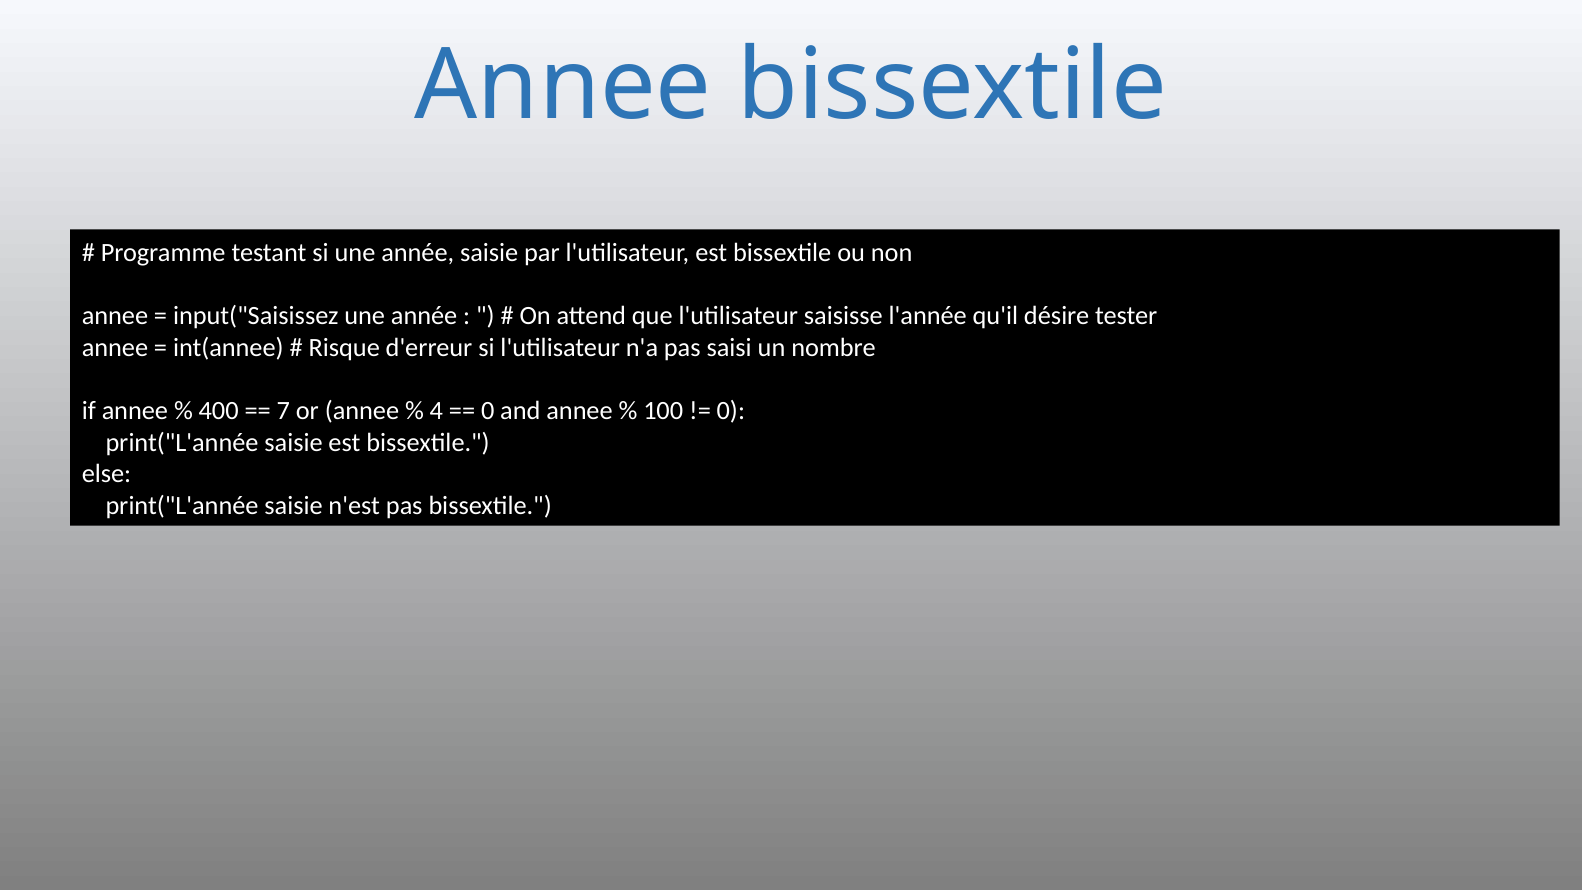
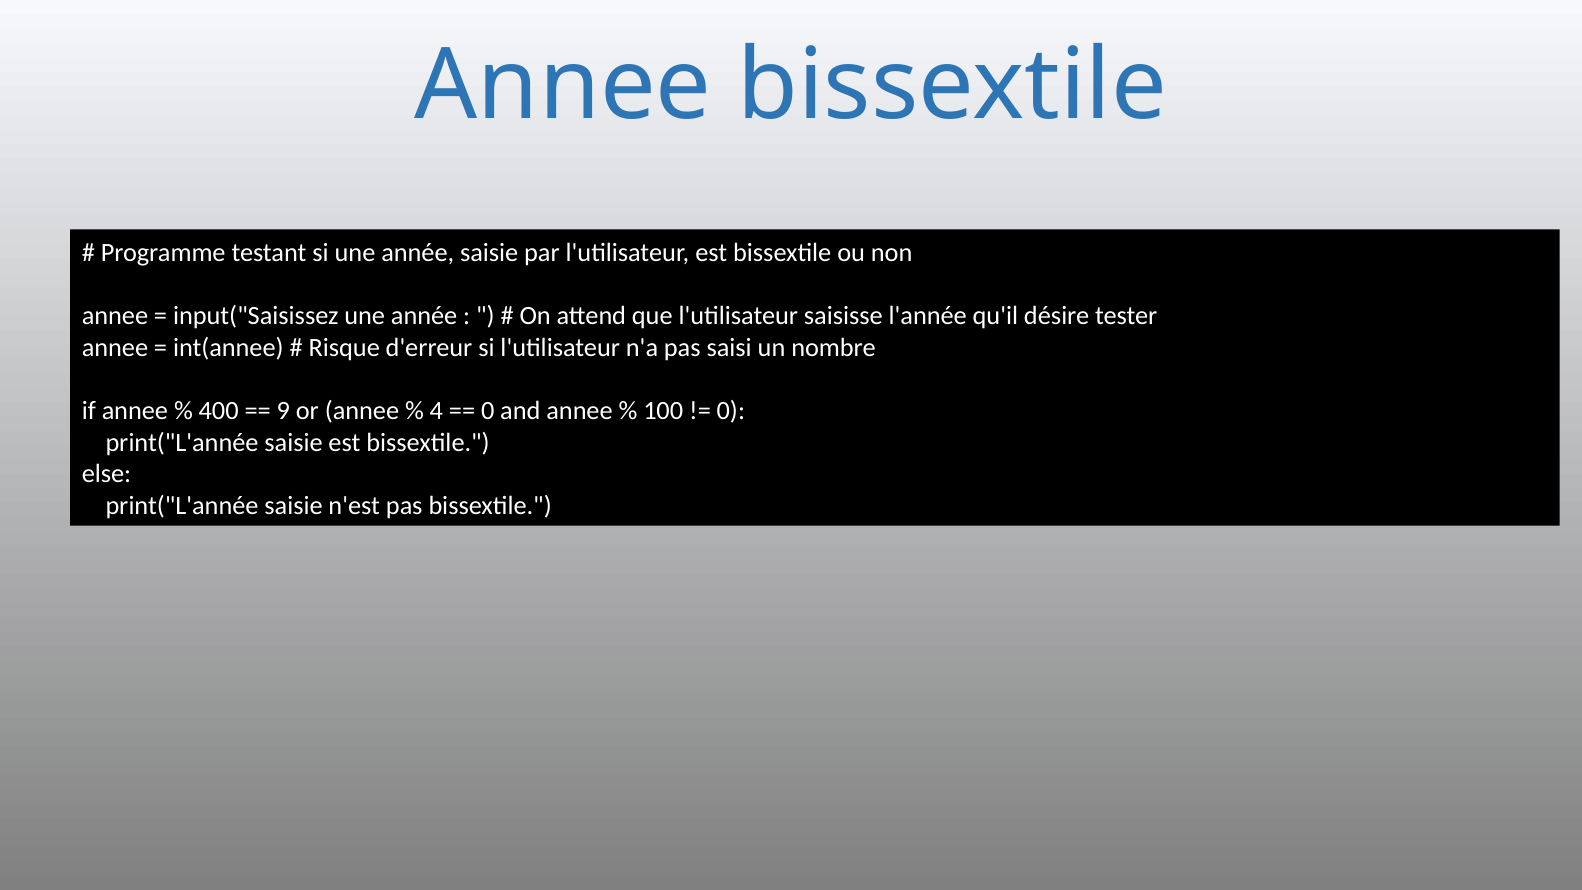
7: 7 -> 9 (283, 411)
